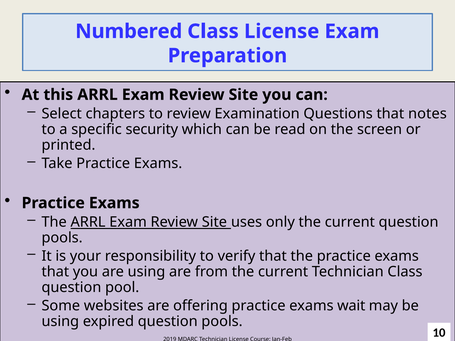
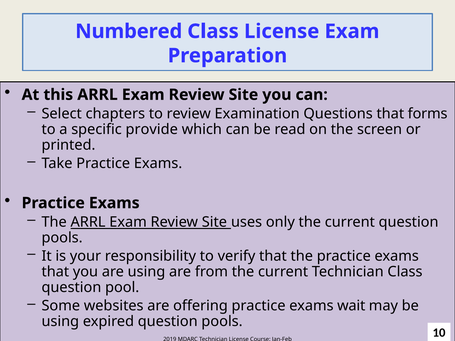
notes: notes -> forms (428, 114)
security: security -> provide (152, 129)
